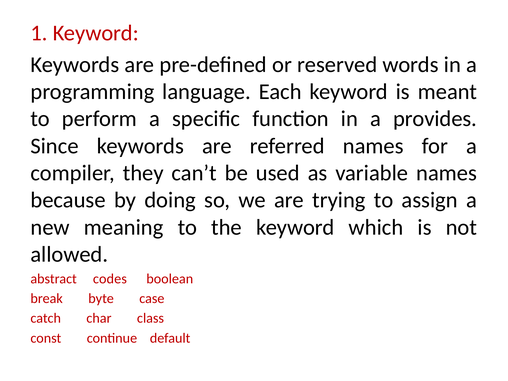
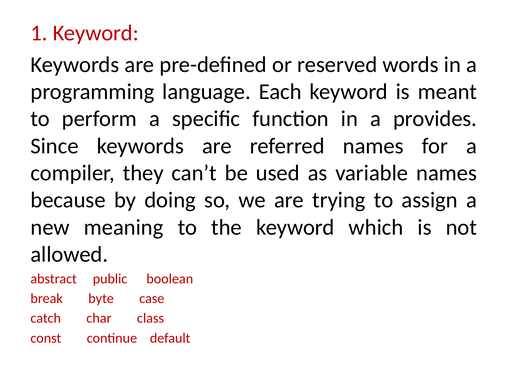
codes: codes -> public (110, 279)
